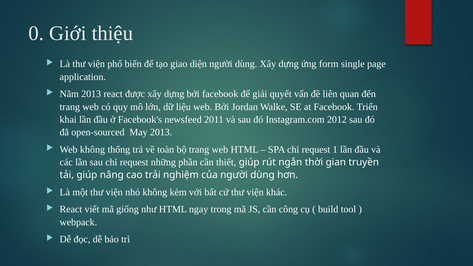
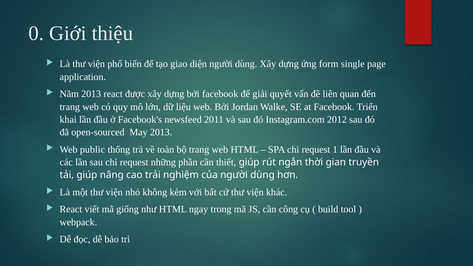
Web không: không -> public (92, 150)
